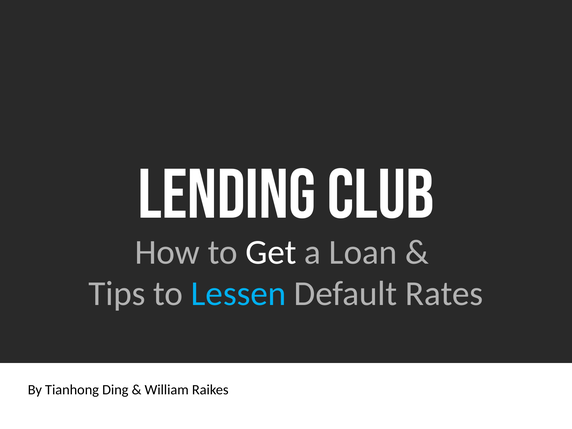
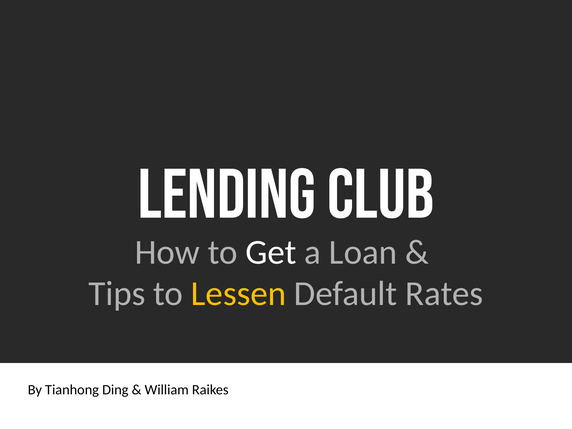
Lessen colour: light blue -> yellow (239, 294)
